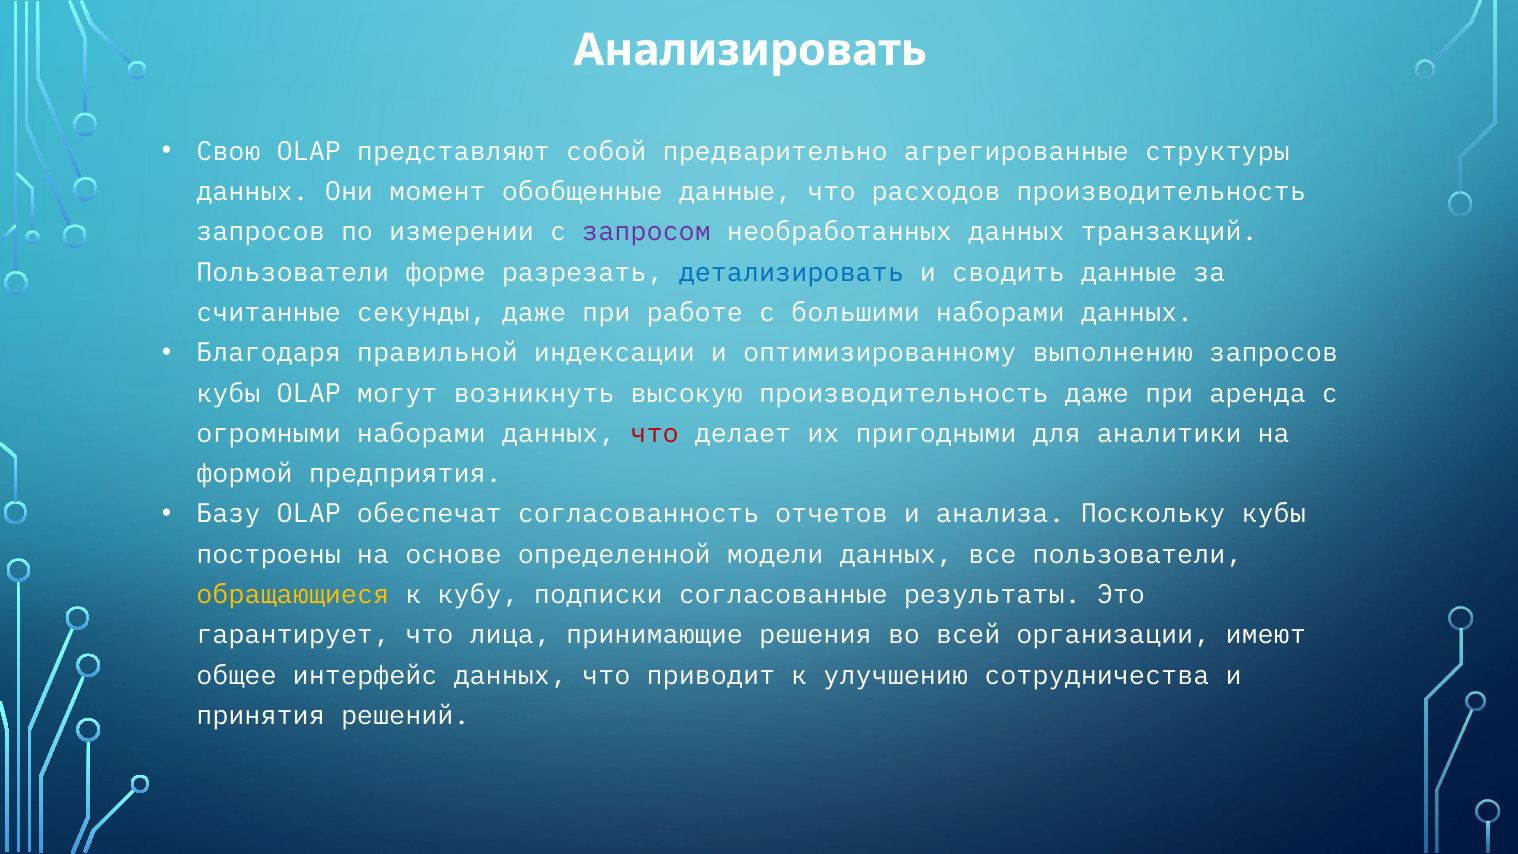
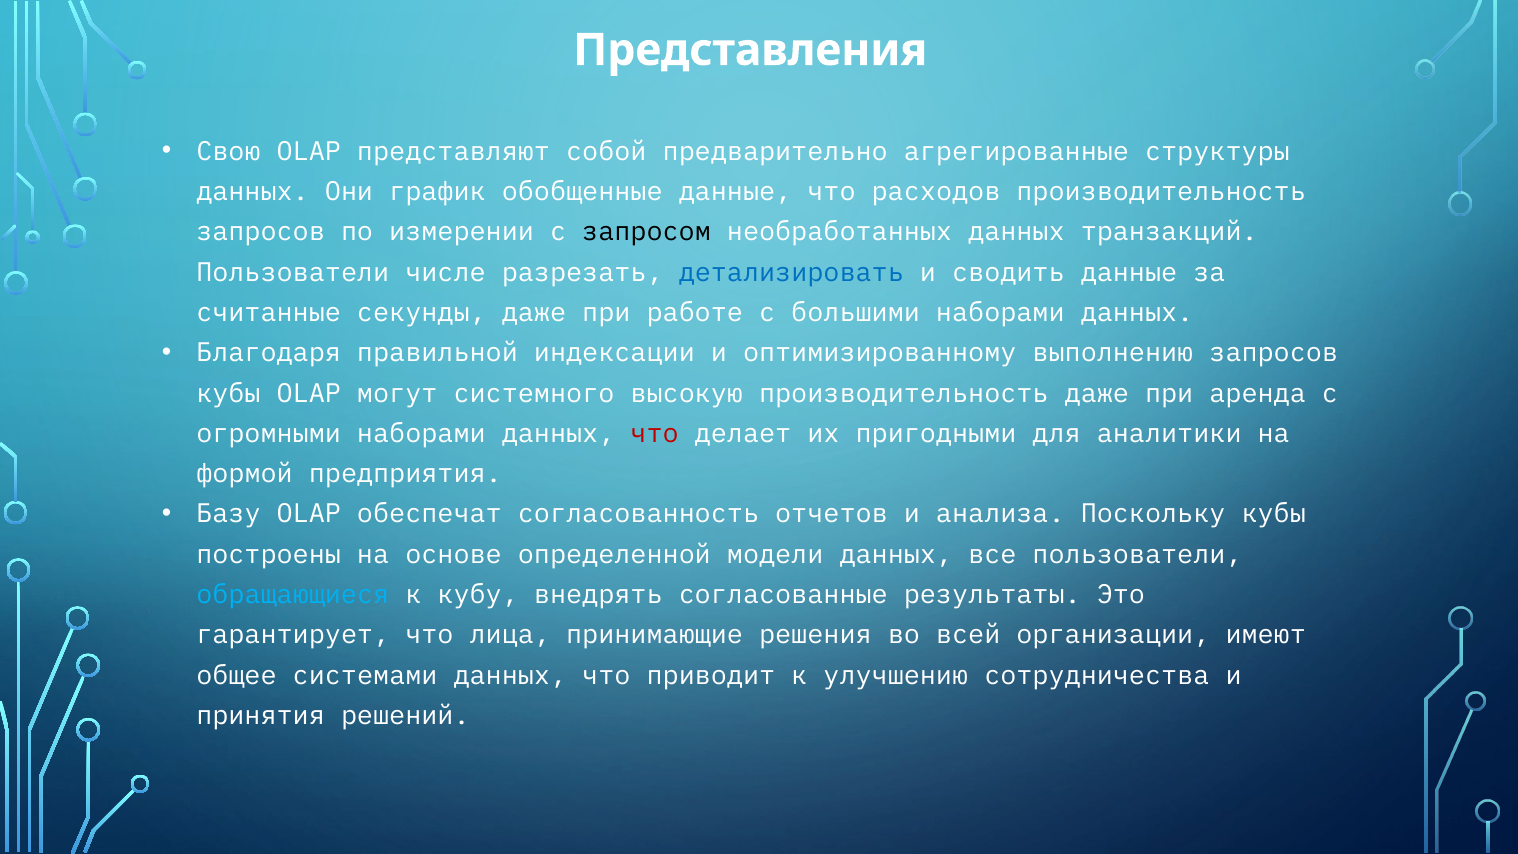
Анализировать: Анализировать -> Представления (750, 50)
момент: момент -> график (437, 192)
запросом colour: purple -> black (647, 232)
форме: форме -> числе (446, 272)
возникнуть: возникнуть -> системного (534, 393)
обращающиеся colour: yellow -> light blue (293, 595)
подписки: подписки -> внедрять (598, 595)
интерфейс: интерфейс -> системами (365, 675)
